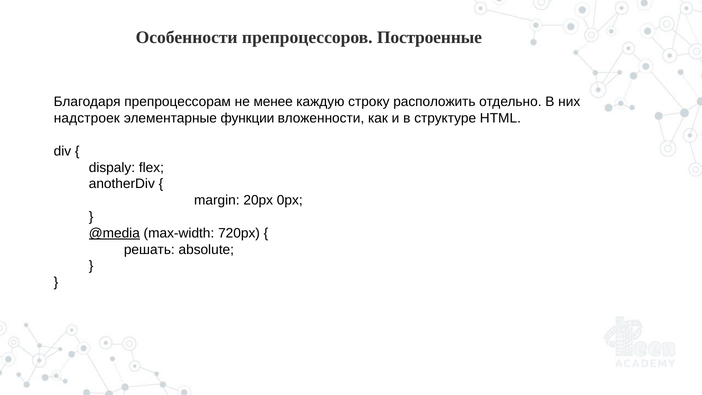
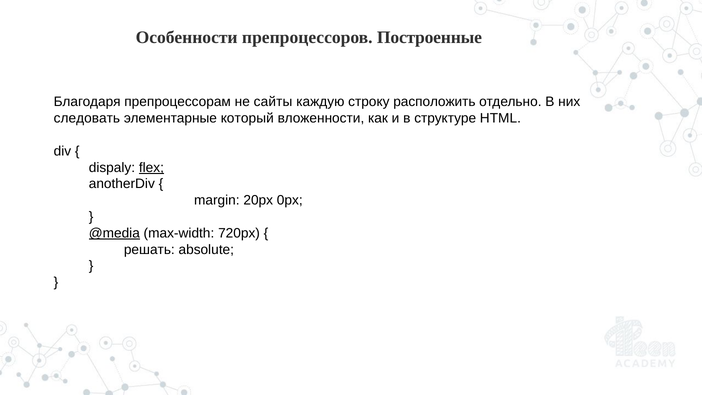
менее: менее -> сайты (273, 102)
надстроек: надстроек -> следовать (87, 118)
функции: функции -> который (247, 118)
flex underline: none -> present (151, 168)
